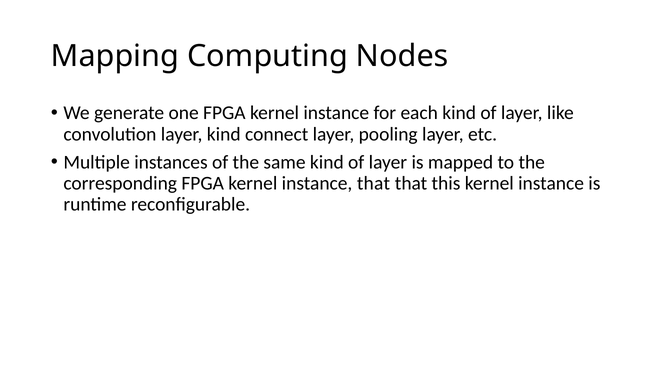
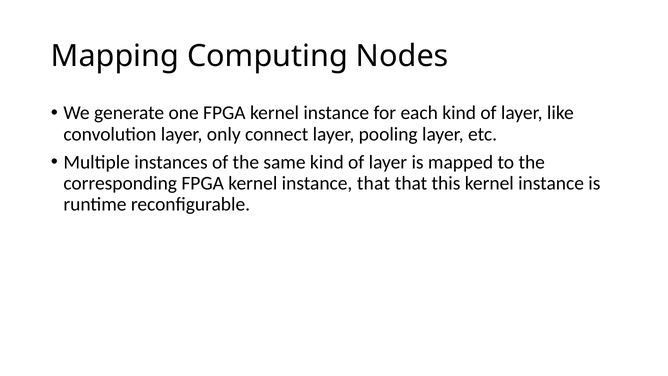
layer kind: kind -> only (224, 134)
